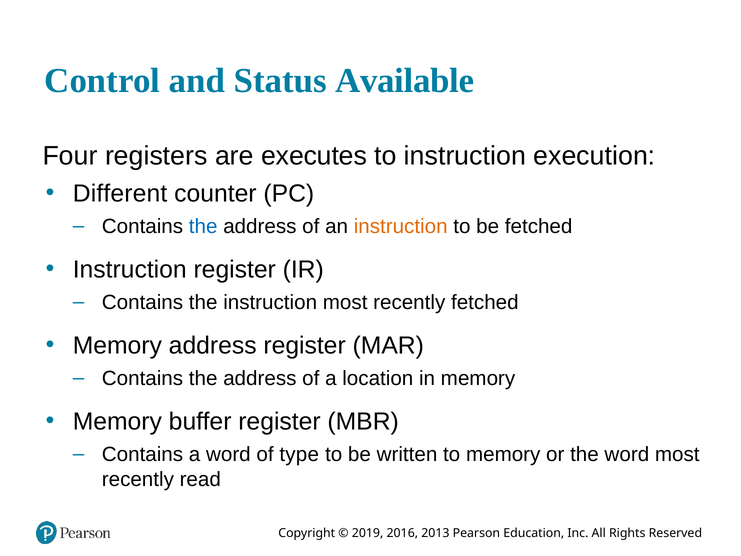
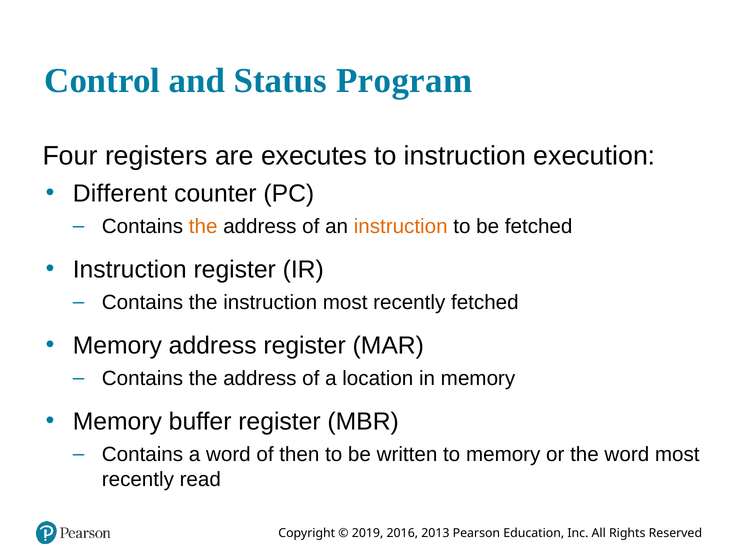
Available: Available -> Program (404, 81)
the colour: blue -> orange (203, 227)
type: type -> then (299, 454)
